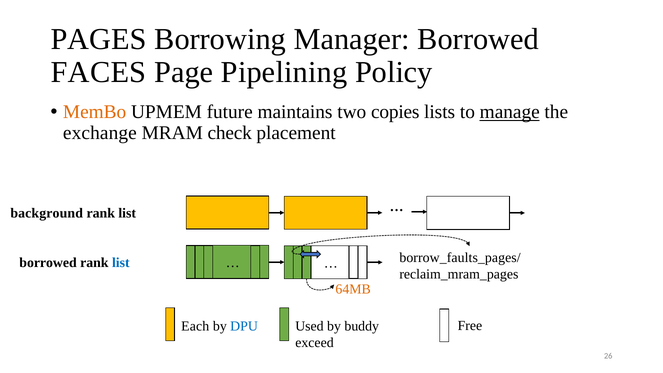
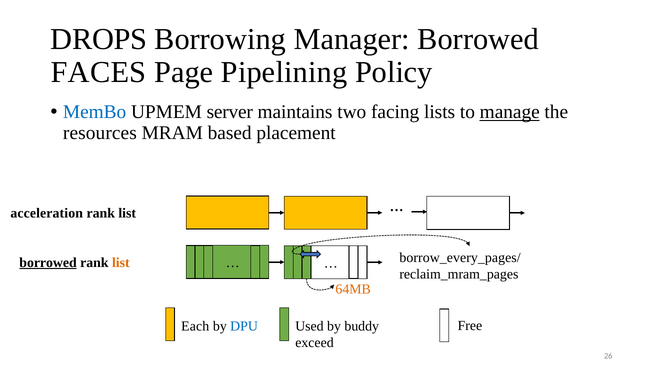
PAGES: PAGES -> DROPS (99, 39)
MemBo colour: orange -> blue (95, 112)
future: future -> server (230, 112)
copies: copies -> facing (395, 112)
exchange: exchange -> resources (100, 133)
check: check -> based (230, 133)
background: background -> acceleration (47, 213)
borrowed underline: none -> present (48, 263)
list colour: blue -> orange (121, 263)
borrow_faults_pages/: borrow_faults_pages/ -> borrow_every_pages/ (460, 258)
